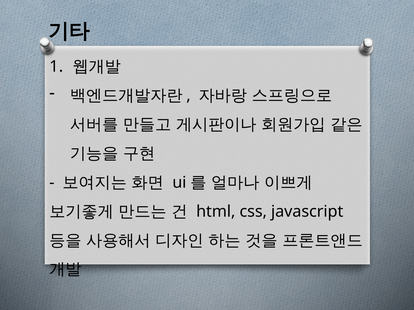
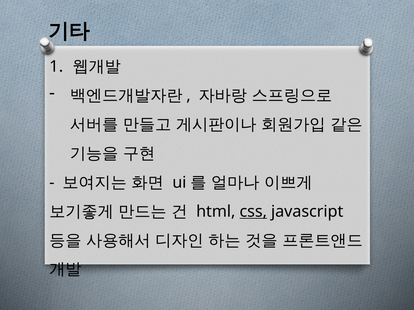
css underline: none -> present (253, 212)
